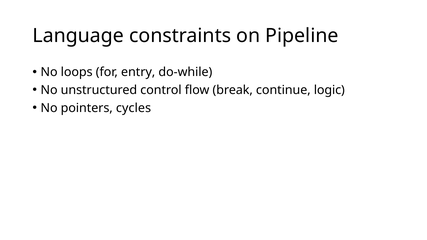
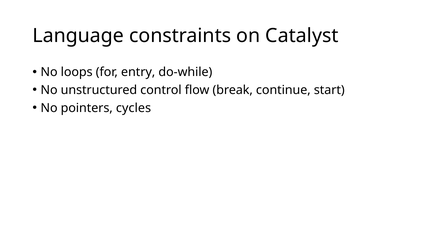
Pipeline: Pipeline -> Catalyst (302, 36)
logic: logic -> start (329, 90)
